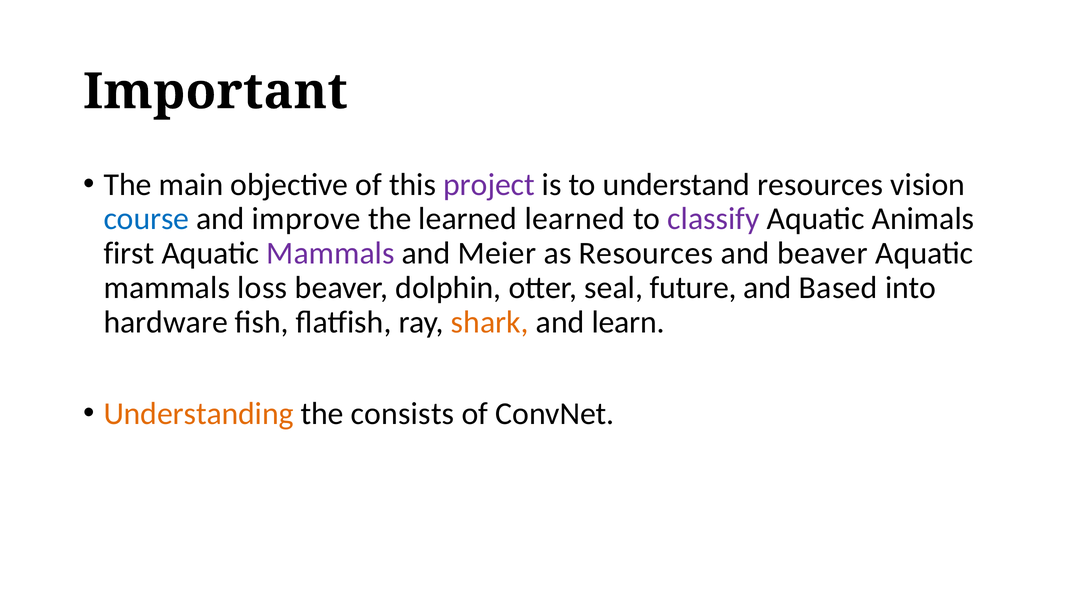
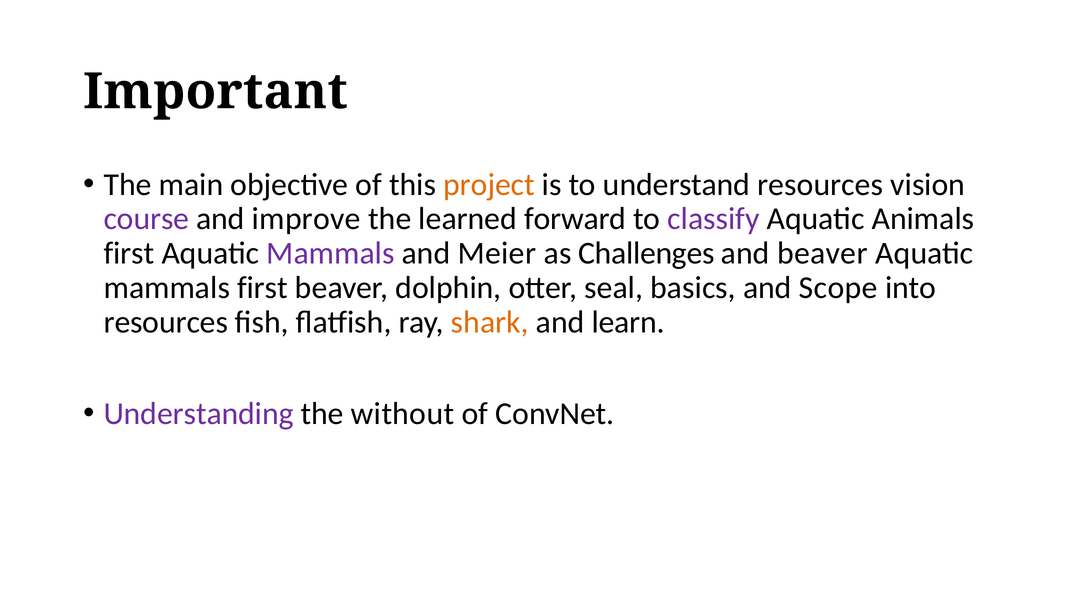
project colour: purple -> orange (489, 184)
course colour: blue -> purple (146, 219)
learned learned: learned -> forward (575, 219)
as Resources: Resources -> Challenges (646, 253)
mammals loss: loss -> first (262, 288)
future: future -> basics (693, 288)
Based: Based -> Scope (838, 288)
hardware: hardware -> resources (166, 322)
Understanding colour: orange -> purple (199, 413)
consists: consists -> without (403, 413)
